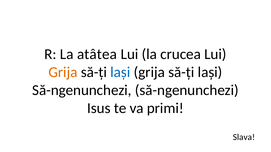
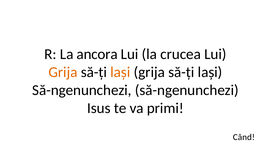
atâtea: atâtea -> ancora (97, 54)
lași colour: blue -> orange (120, 72)
Slava: Slava -> Când (244, 137)
